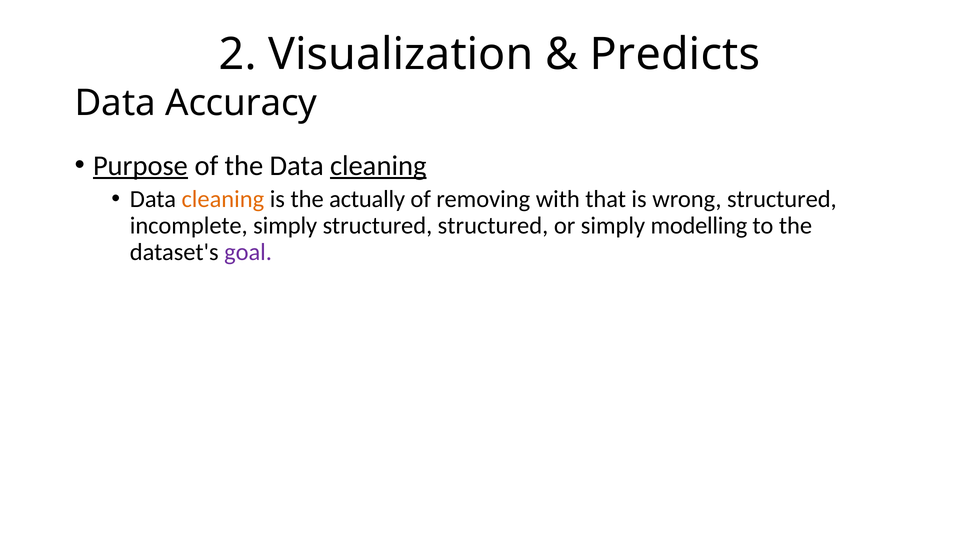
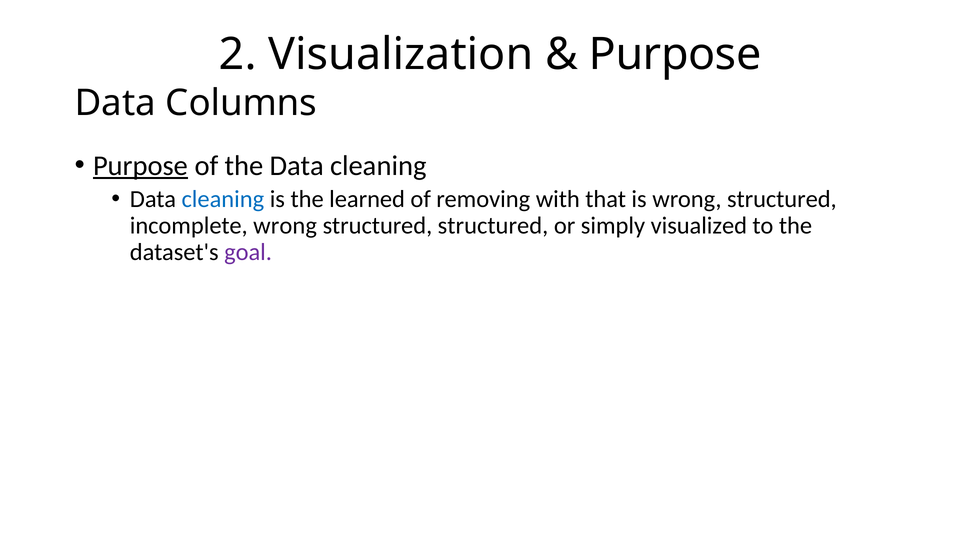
Predicts: Predicts -> Purpose (675, 54)
Accuracy: Accuracy -> Columns (241, 103)
cleaning underline: present -> none (378, 166)
cleaning colour: orange -> blue (223, 199)
actually: actually -> learned (367, 199)
incomplete simply: simply -> wrong (285, 226)
modelling: modelling -> visualized (699, 226)
